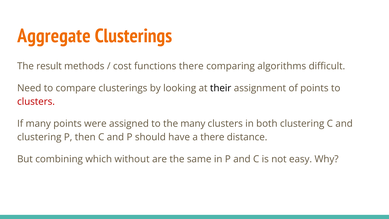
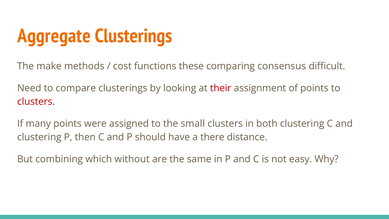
result: result -> make (49, 66)
functions there: there -> these (191, 66)
algorithms: algorithms -> consensus (282, 66)
their colour: black -> red (221, 88)
the many: many -> small (193, 124)
